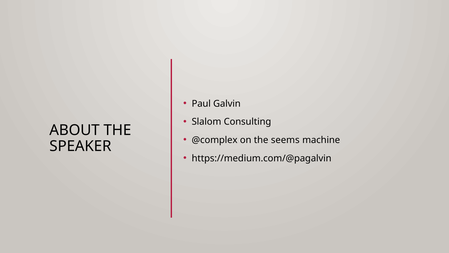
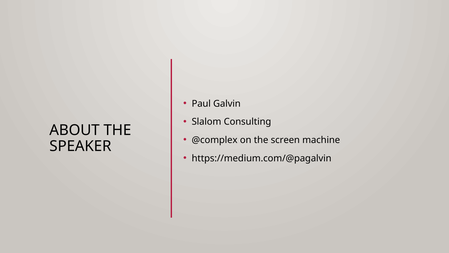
seems: seems -> screen (285, 140)
